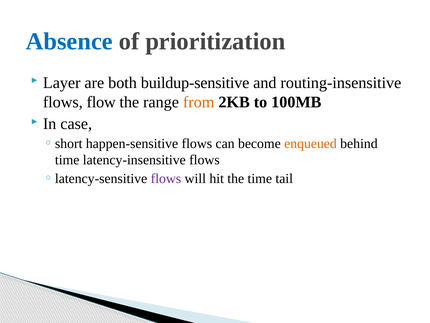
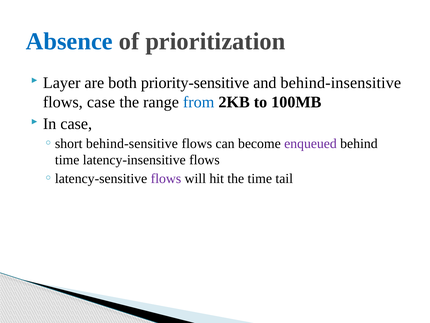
buildup-sensitive: buildup-sensitive -> priority-sensitive (195, 83)
routing-insensitive: routing-insensitive -> behind-insensitive (341, 83)
flows flow: flow -> case (101, 102)
from colour: orange -> blue (199, 102)
happen-sensitive: happen-sensitive -> behind-sensitive (132, 143)
enqueued colour: orange -> purple (310, 143)
